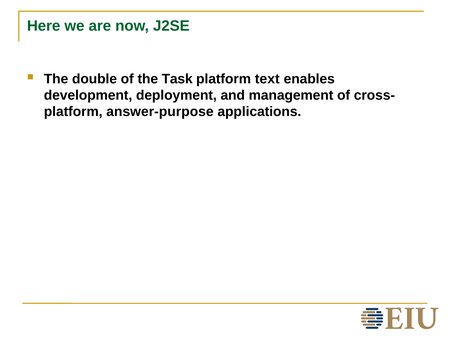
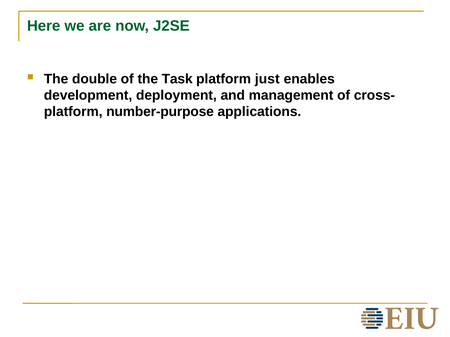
text: text -> just (267, 79)
answer-purpose: answer-purpose -> number-purpose (160, 112)
